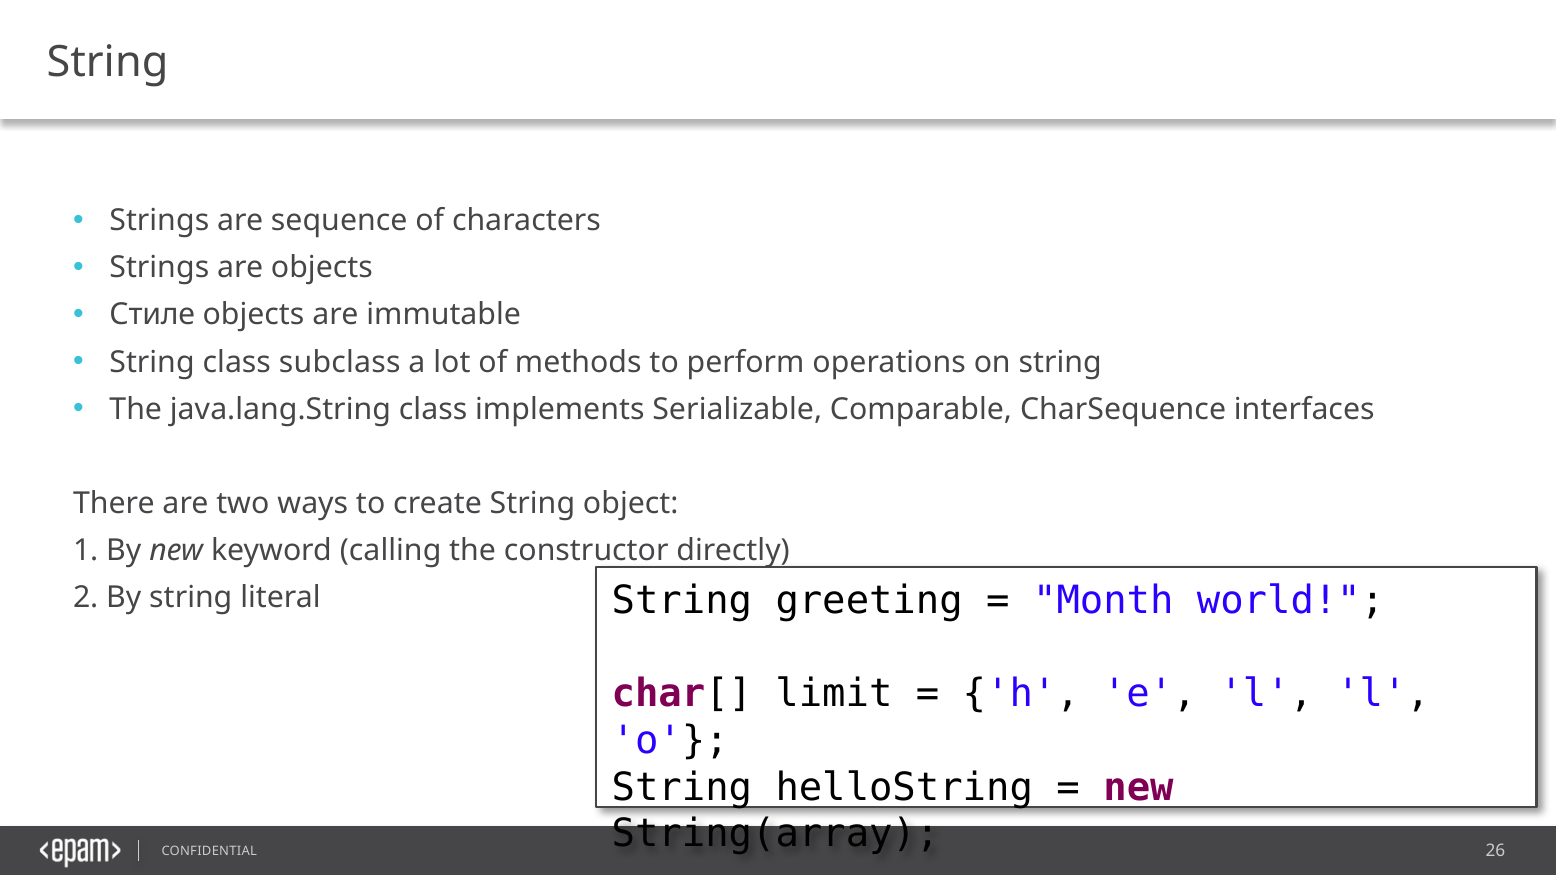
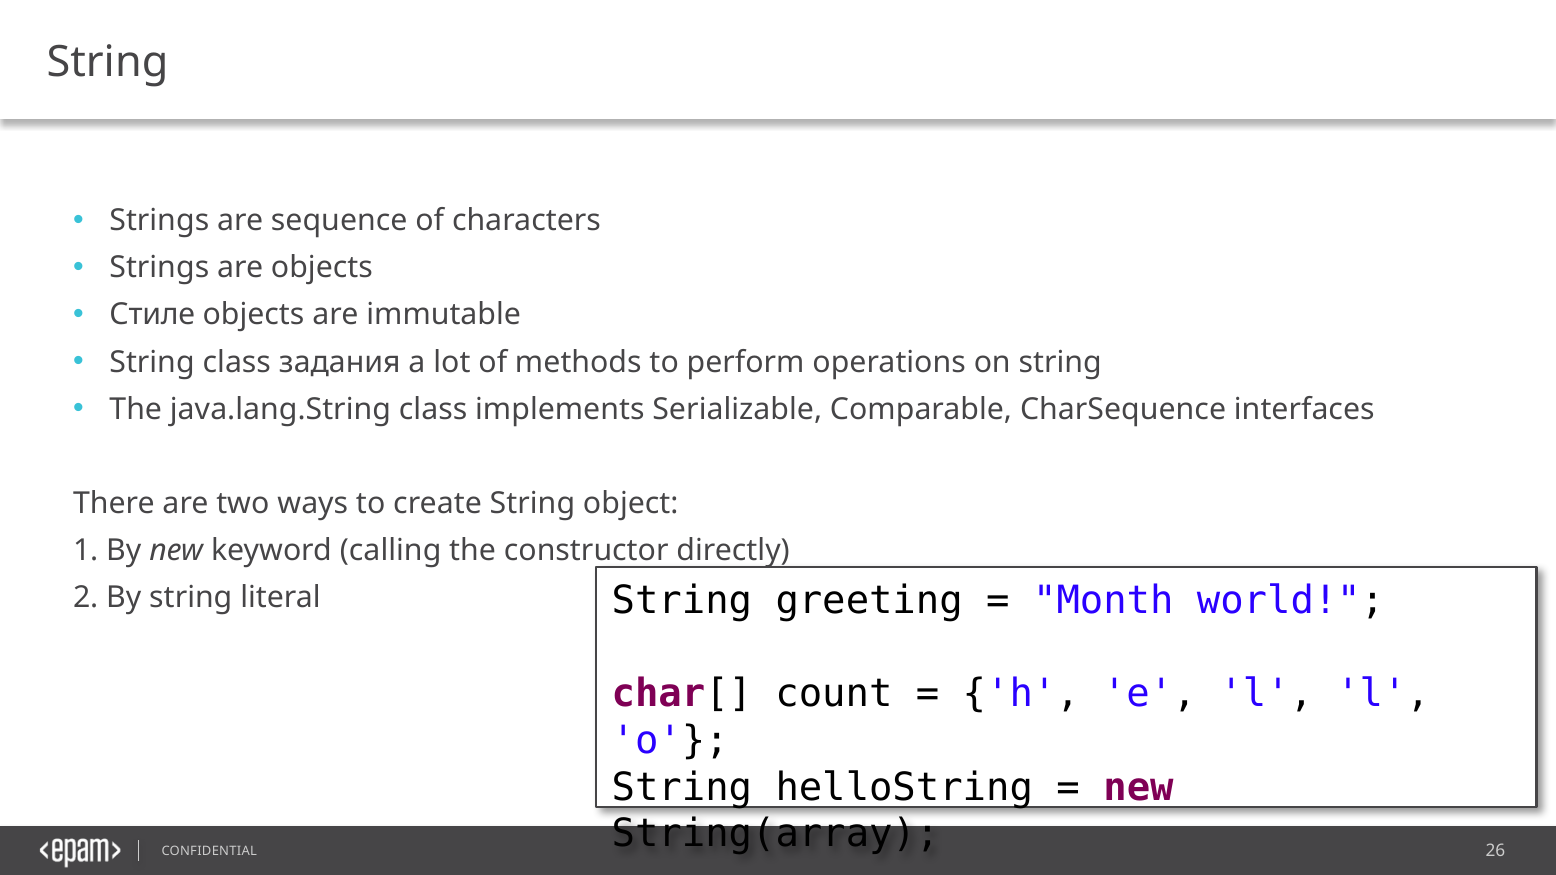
subclass: subclass -> задания (340, 362)
limit: limit -> count (834, 694)
